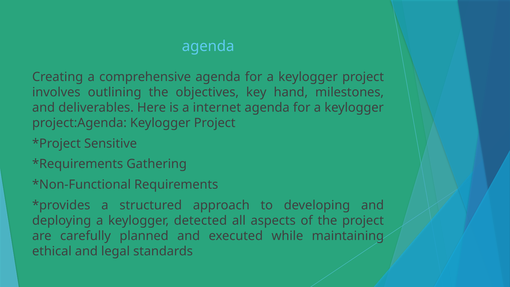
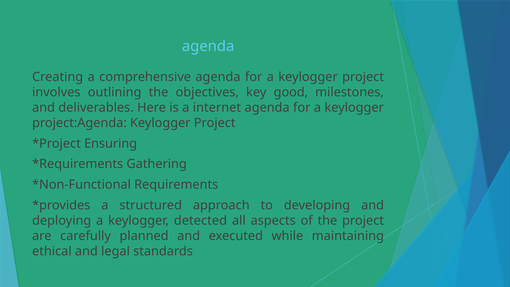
hand: hand -> good (291, 92)
Sensitive: Sensitive -> Ensuring (111, 143)
